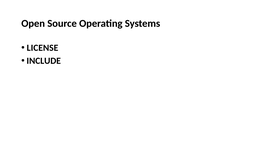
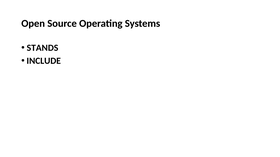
LICENSE: LICENSE -> STANDS (43, 48)
